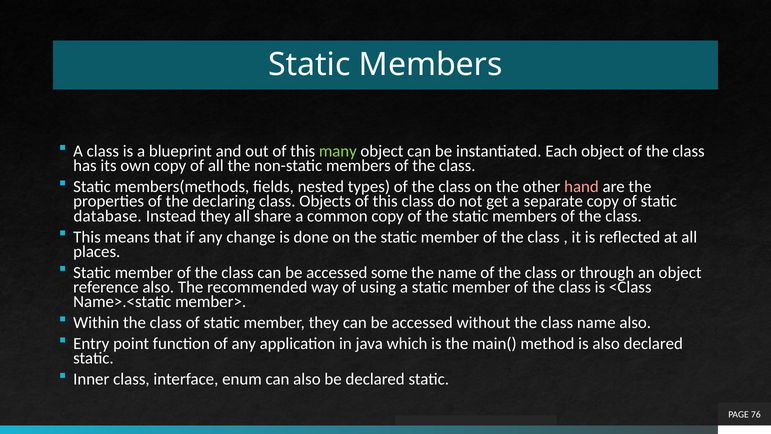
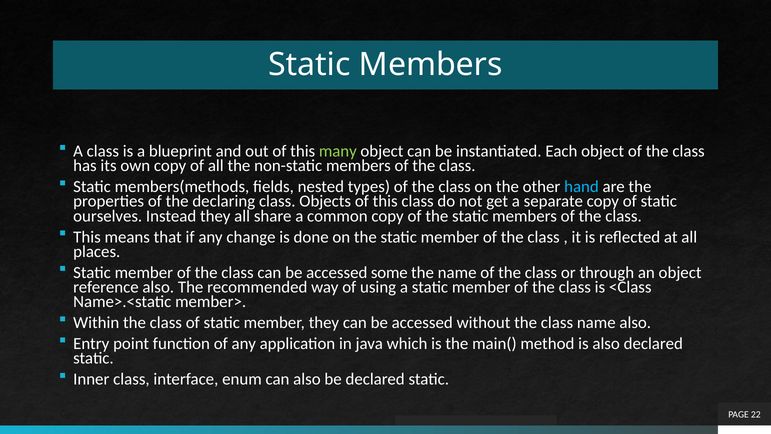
hand colour: pink -> light blue (581, 187)
database: database -> ourselves (108, 216)
76: 76 -> 22 (756, 414)
